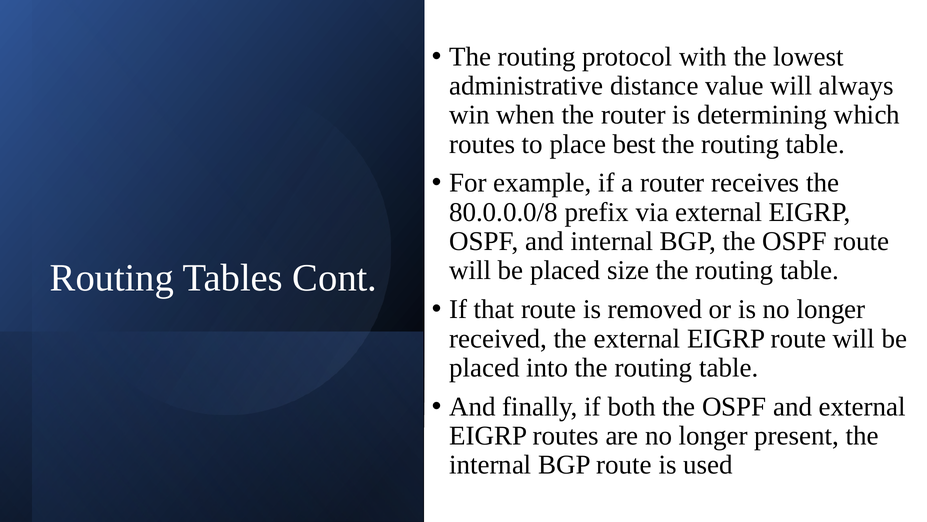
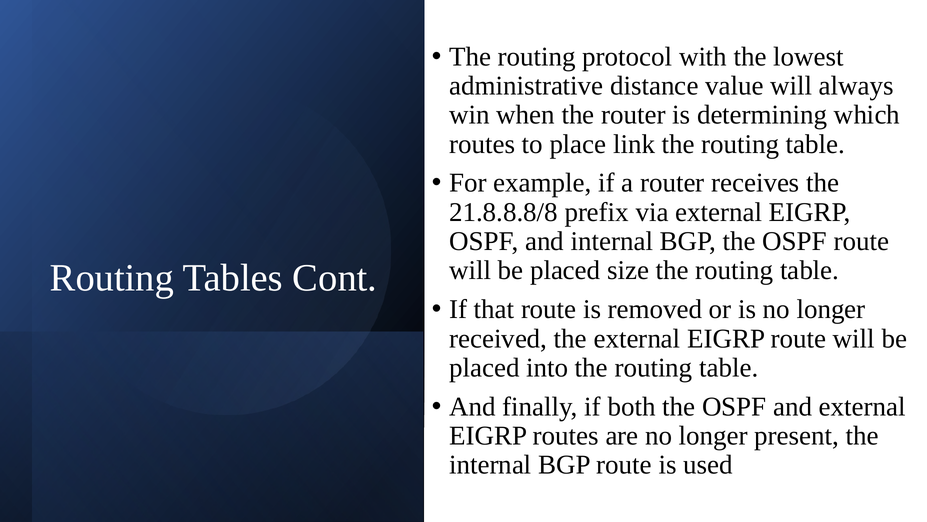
best: best -> link (634, 144)
80.0.0.0/8: 80.0.0.0/8 -> 21.8.8.8/8 (504, 212)
